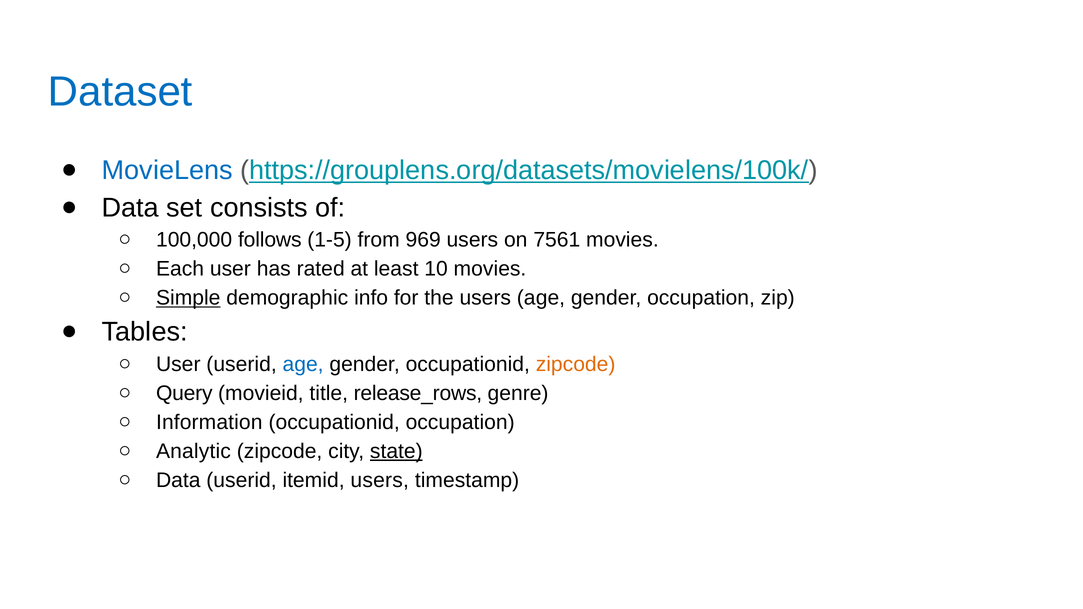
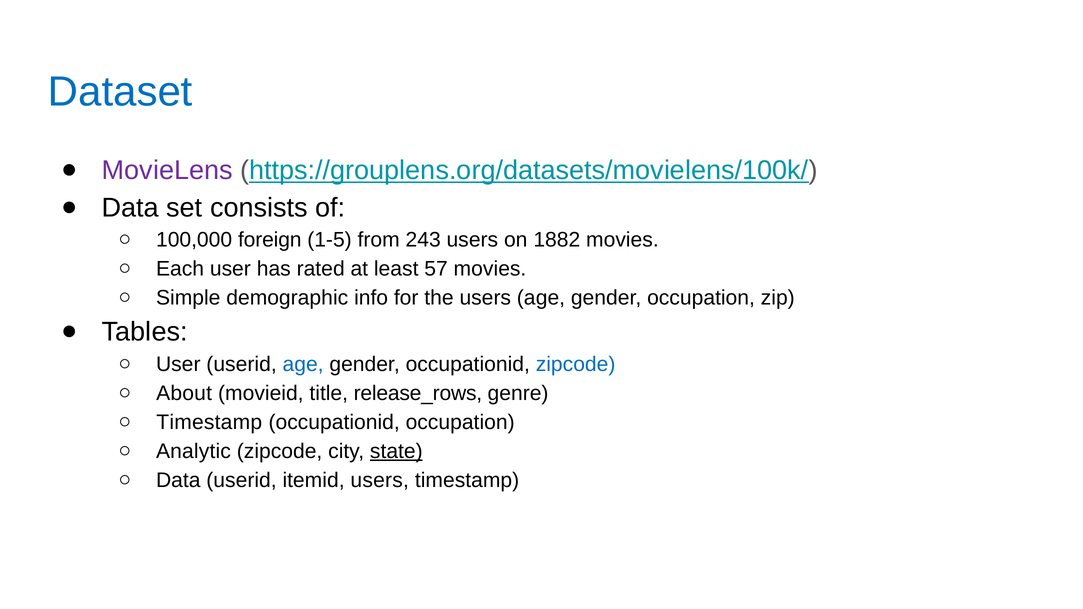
MovieLens colour: blue -> purple (167, 170)
follows: follows -> foreign (270, 240)
969: 969 -> 243 (423, 240)
7561: 7561 -> 1882 (557, 240)
10: 10 -> 57 (436, 269)
Simple underline: present -> none (188, 298)
zipcode colour: orange -> blue (576, 364)
Query: Query -> About (184, 393)
Information: Information -> Timestamp (209, 422)
